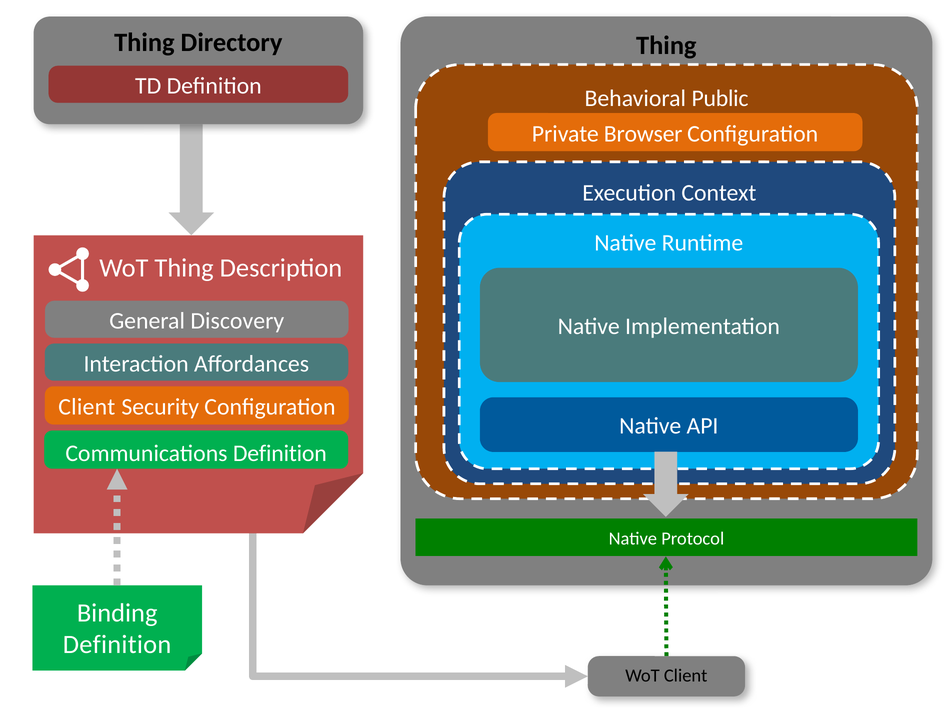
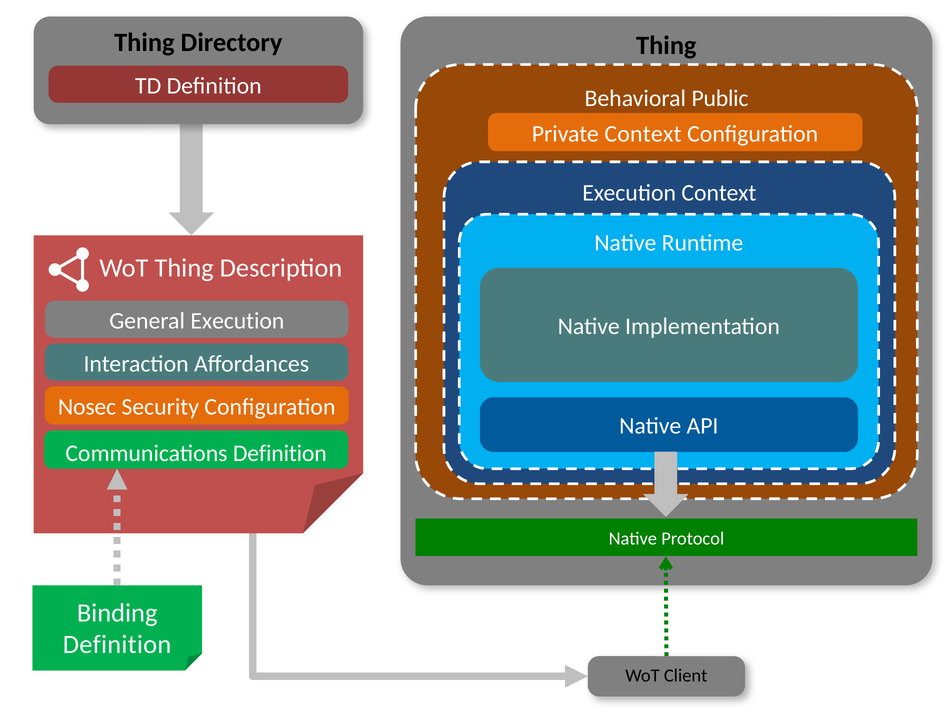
Private Browser: Browser -> Context (643, 134)
General Discovery: Discovery -> Execution (237, 321)
Client: Client -> Nosec (87, 407)
